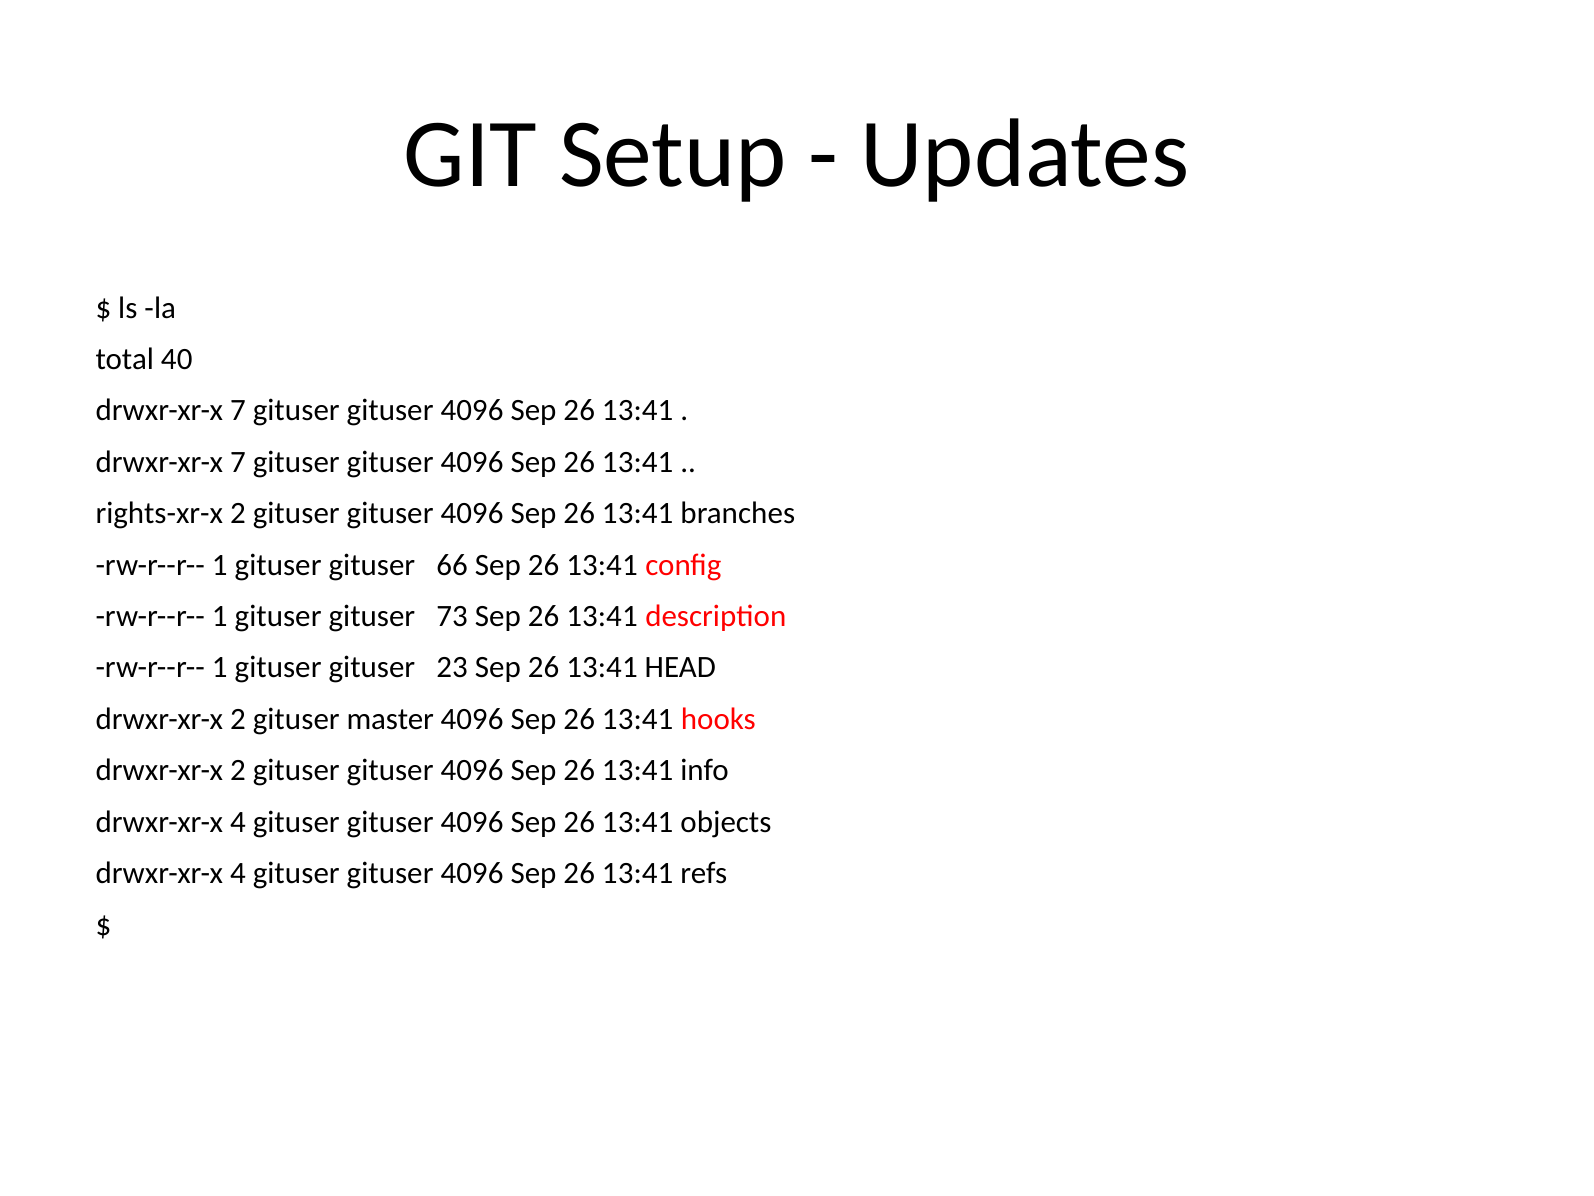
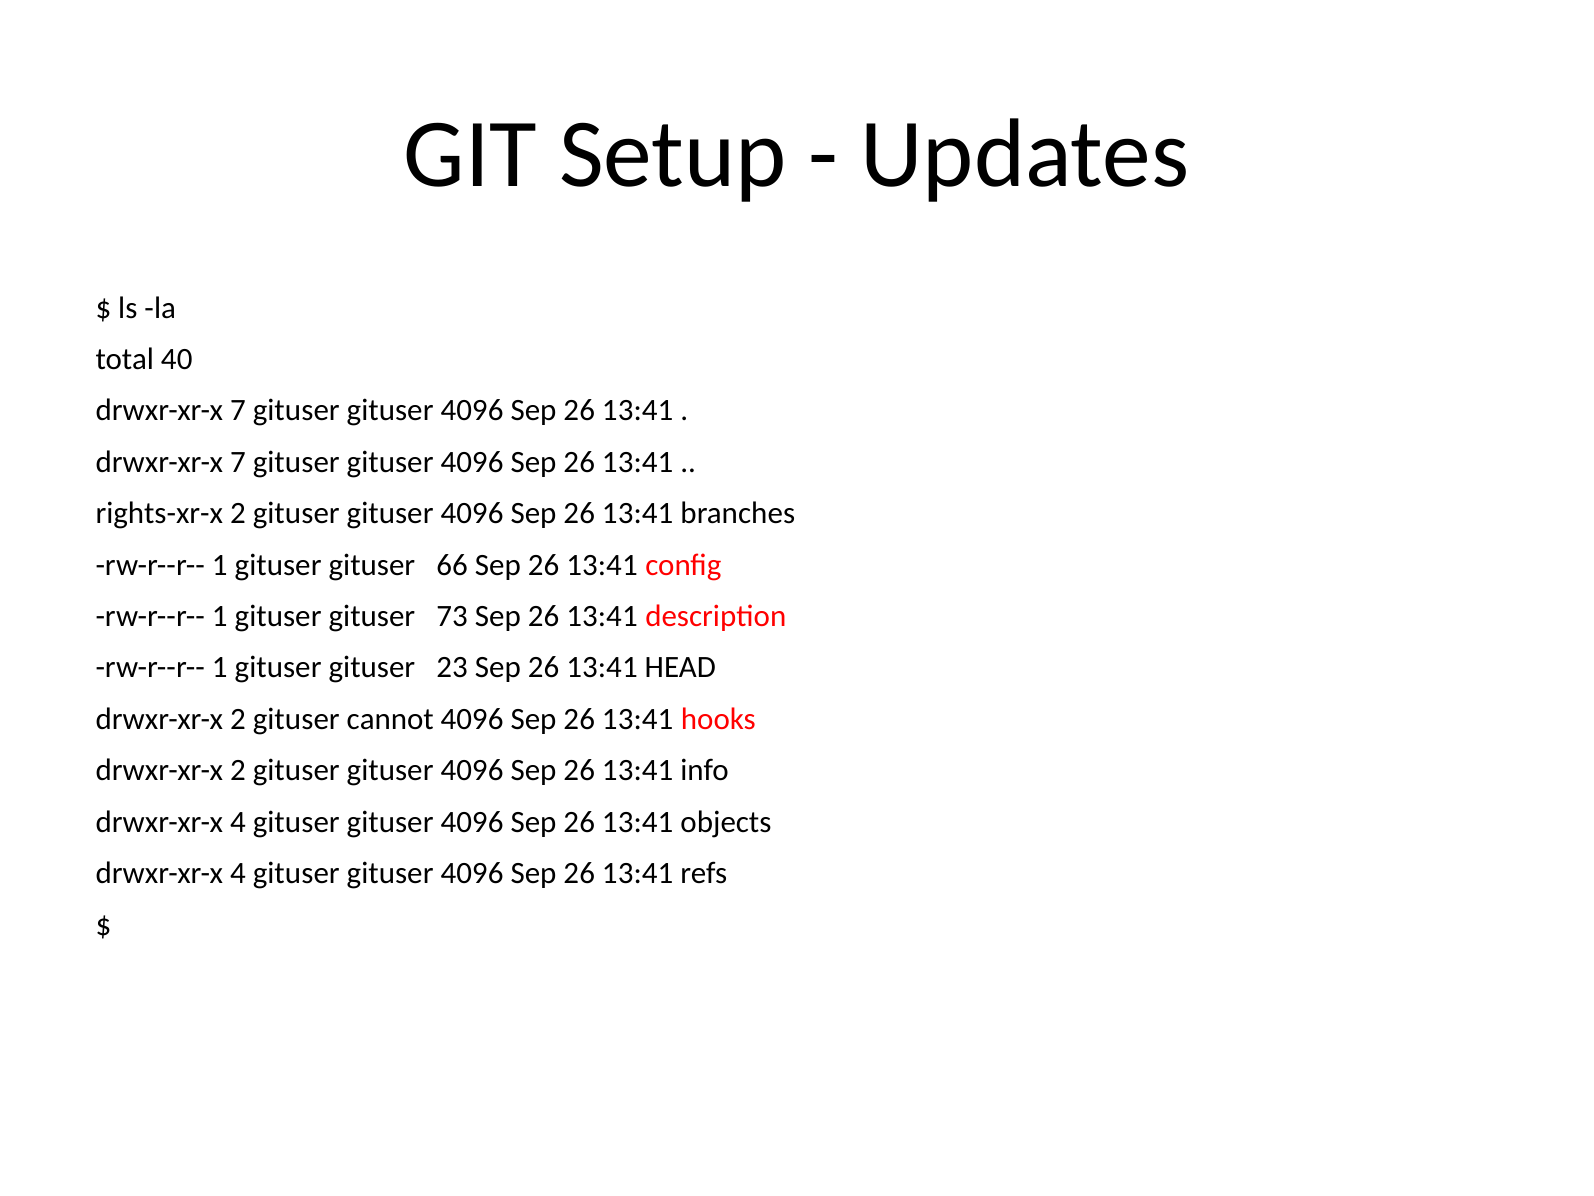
master: master -> cannot (390, 719)
